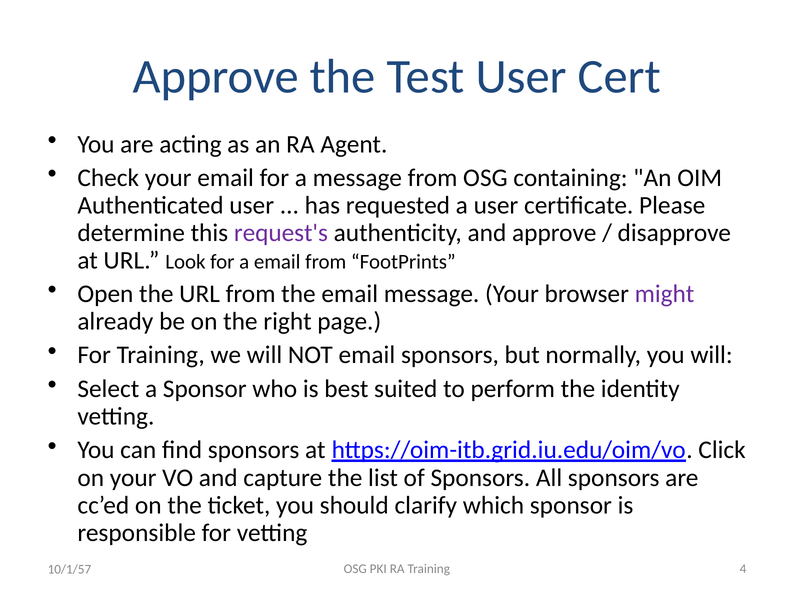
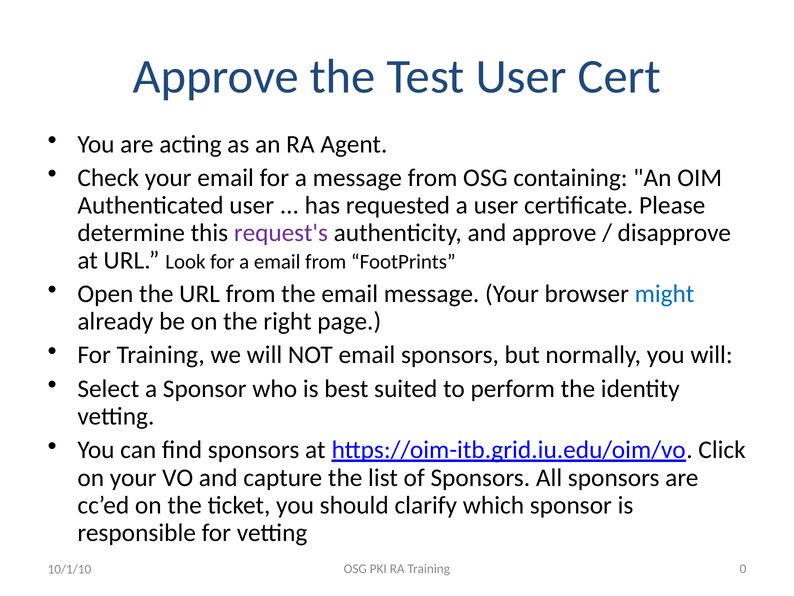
might colour: purple -> blue (665, 294)
4: 4 -> 0 (743, 569)
10/1/57: 10/1/57 -> 10/1/10 (69, 569)
